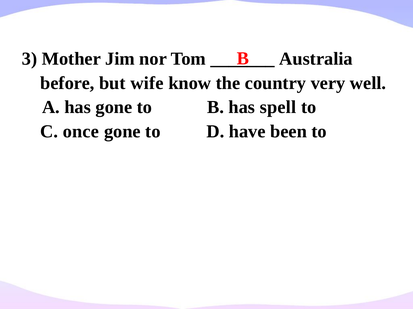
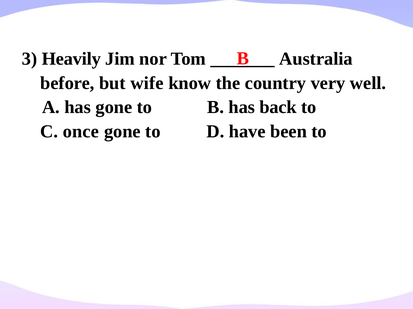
Mother: Mother -> Heavily (71, 59)
spell: spell -> back (278, 107)
